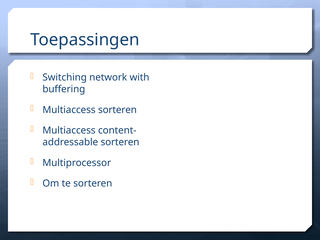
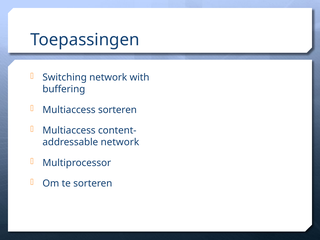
sorteren: sorteren -> network (120, 142)
